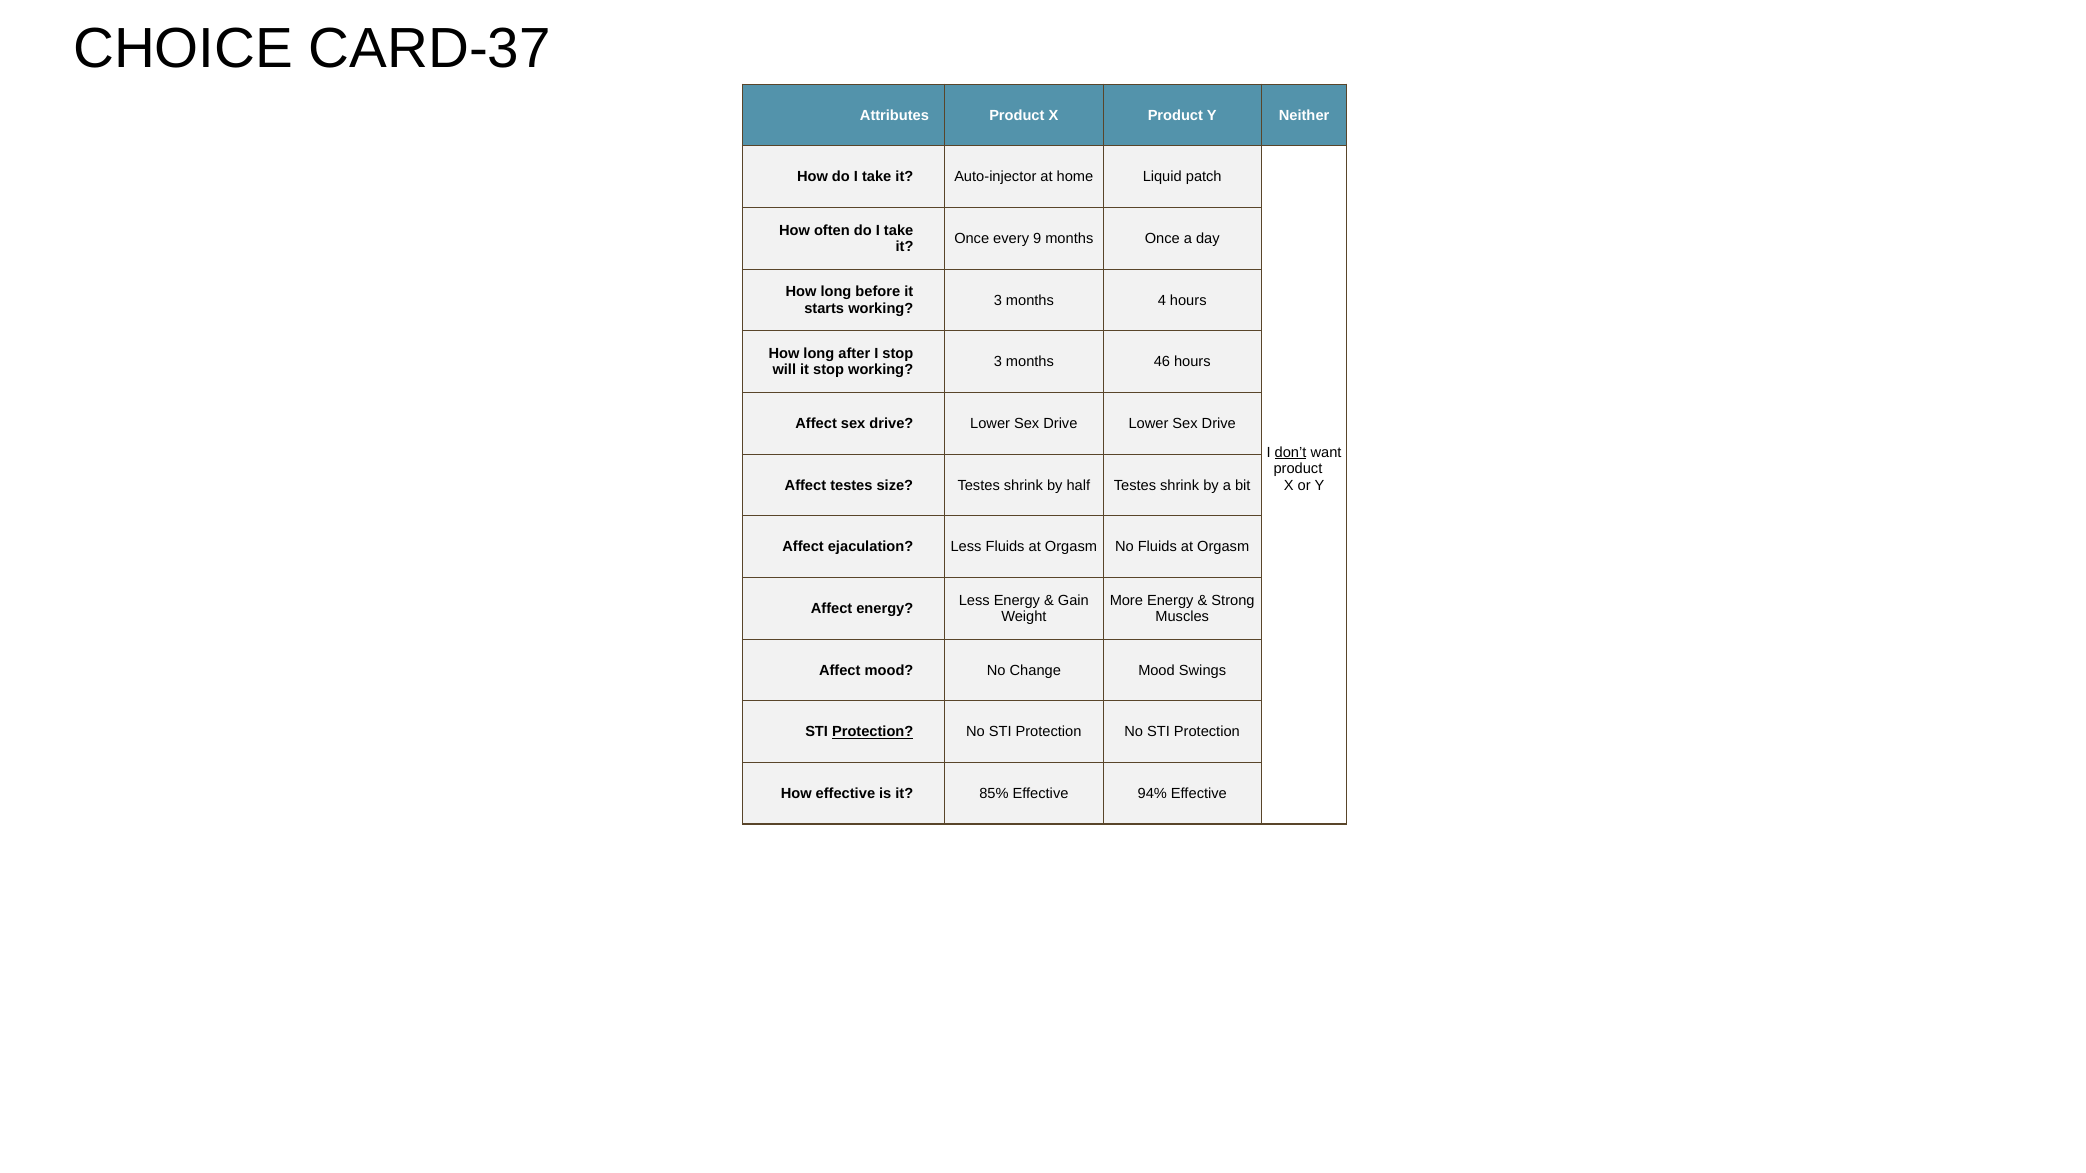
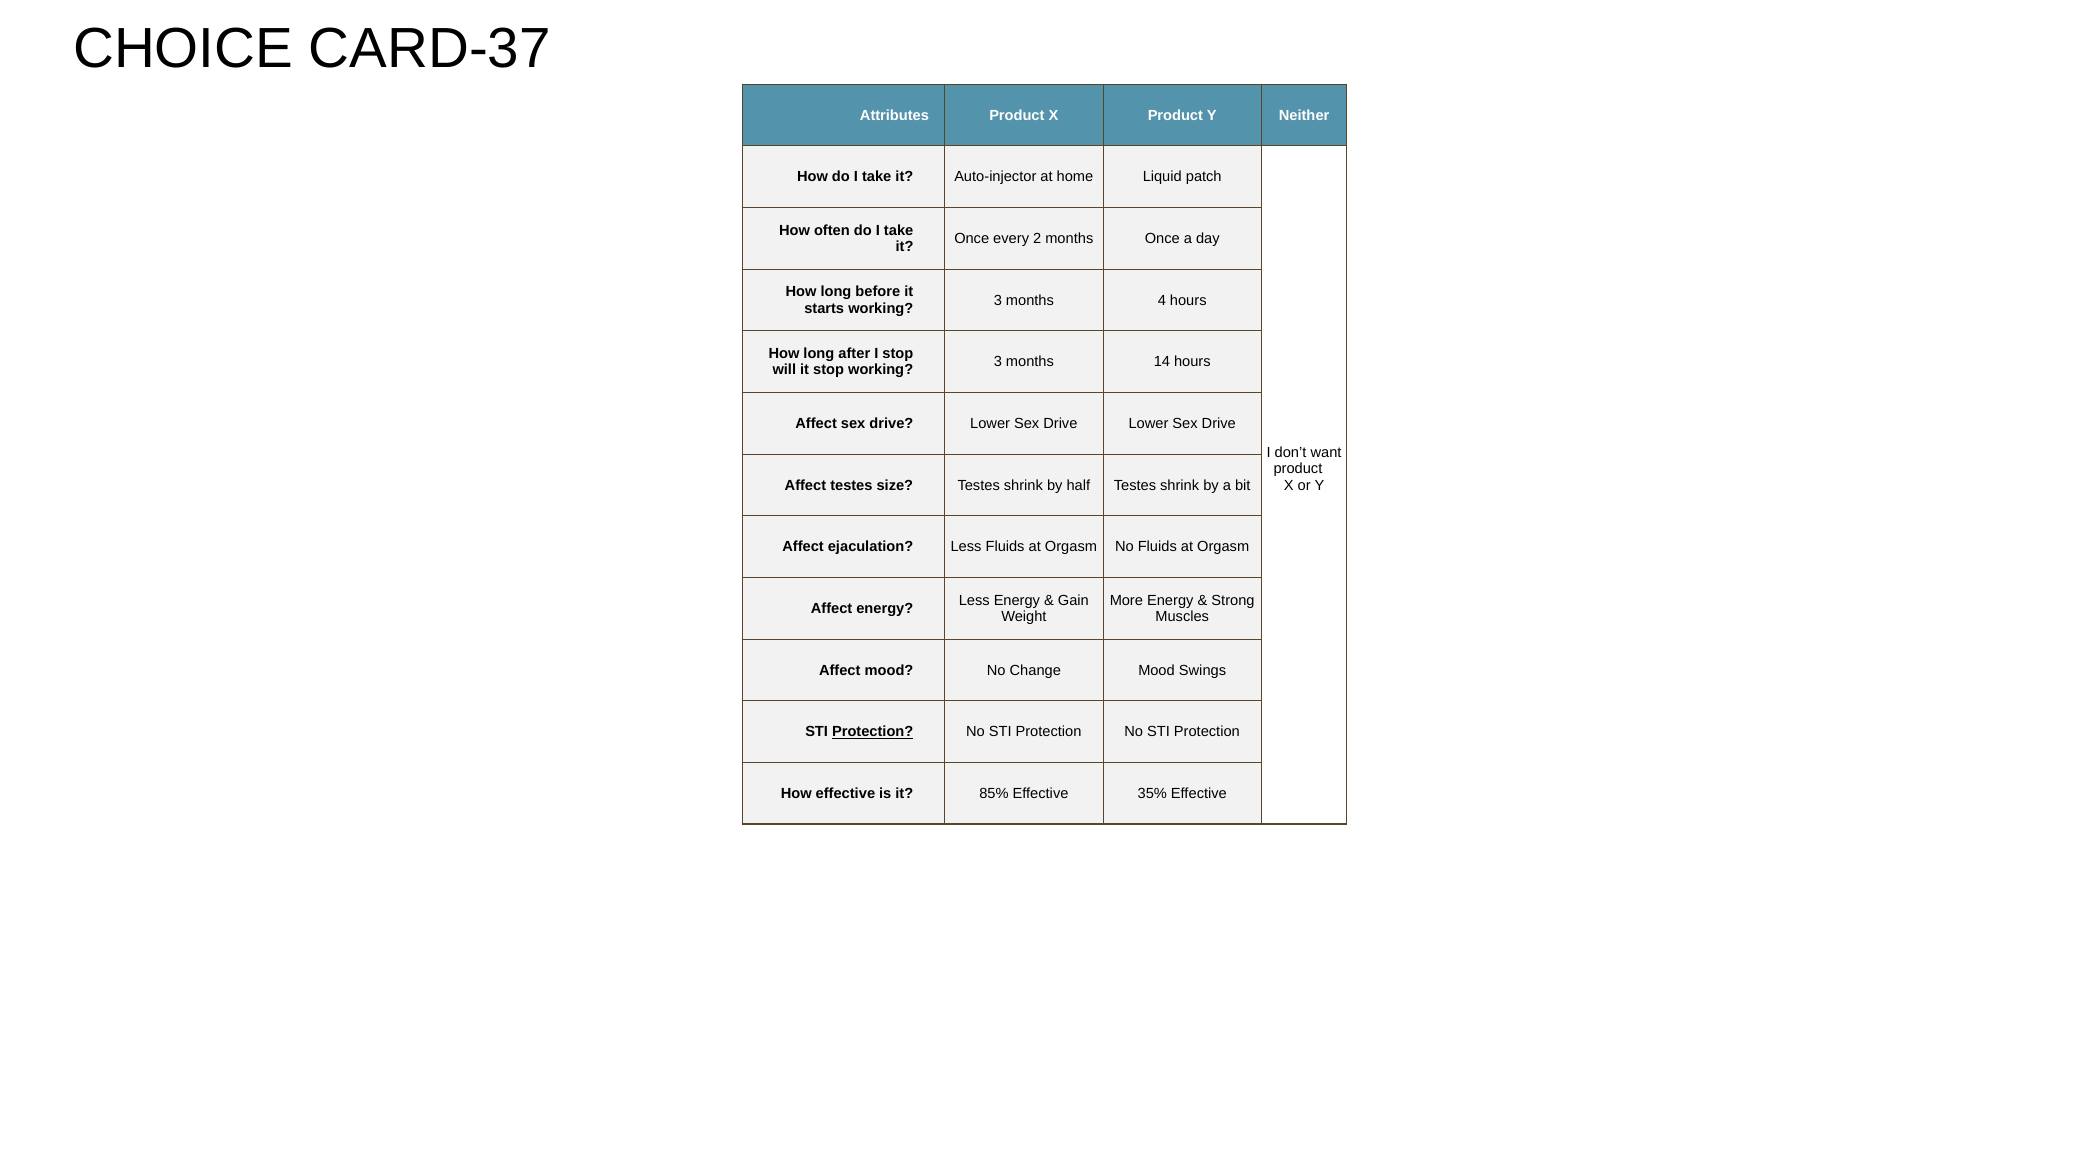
9: 9 -> 2 (1037, 239)
46: 46 -> 14 (1162, 362)
don’t underline: present -> none (1291, 453)
94%: 94% -> 35% (1152, 794)
